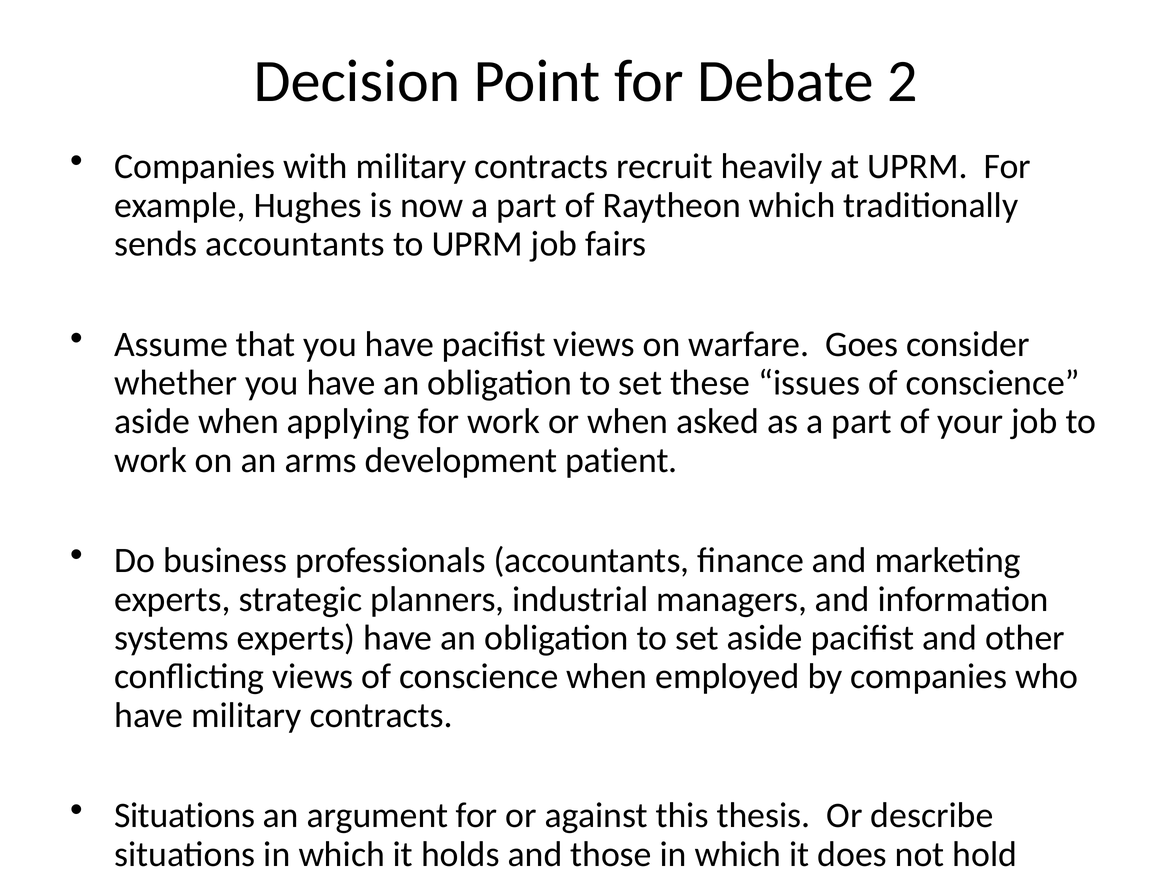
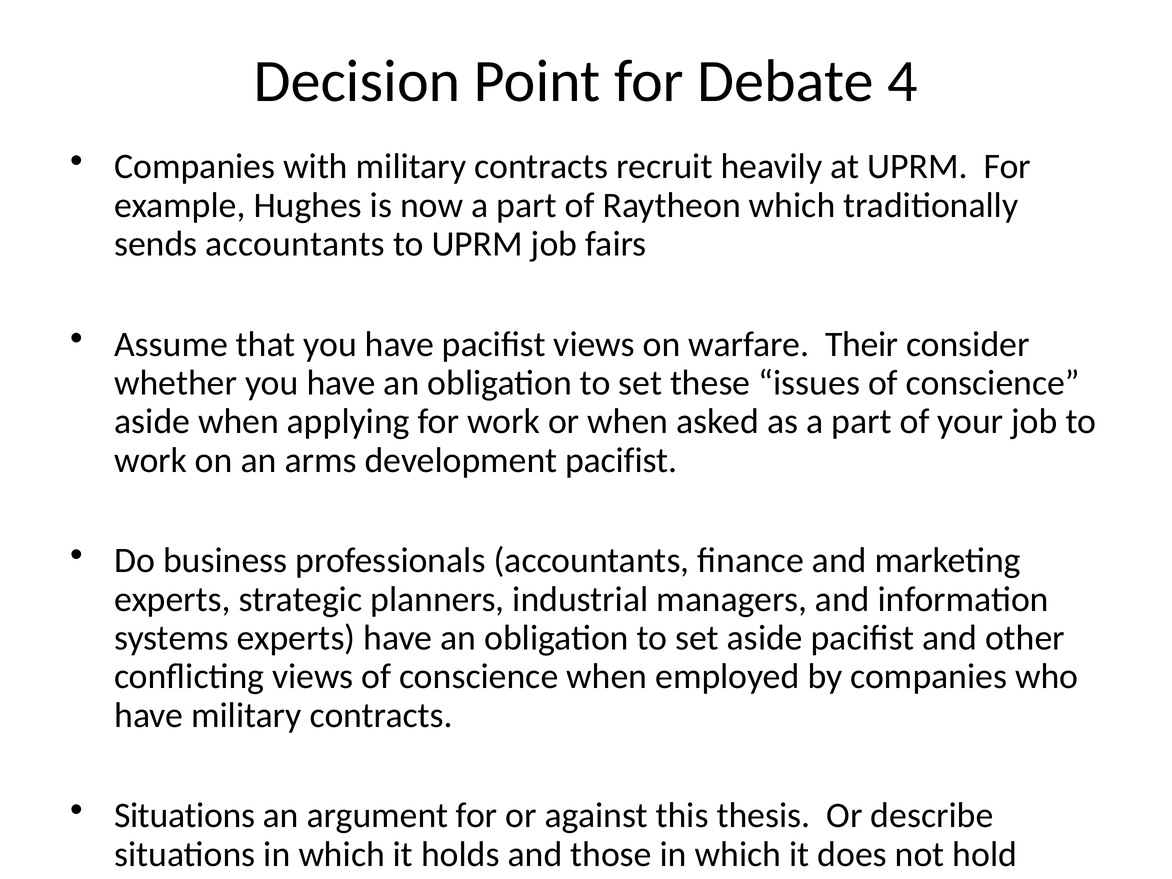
2: 2 -> 4 (902, 81)
Goes: Goes -> Their (862, 344)
development patient: patient -> pacifist (621, 460)
